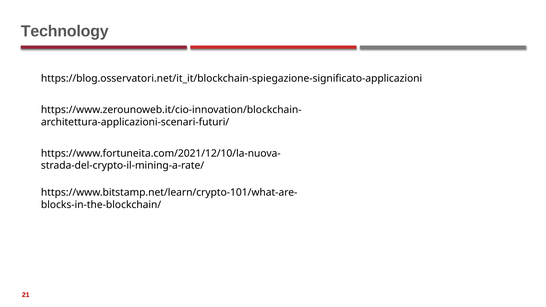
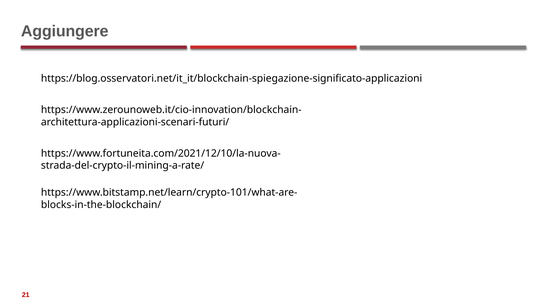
Technology: Technology -> Aggiungere (65, 31)
